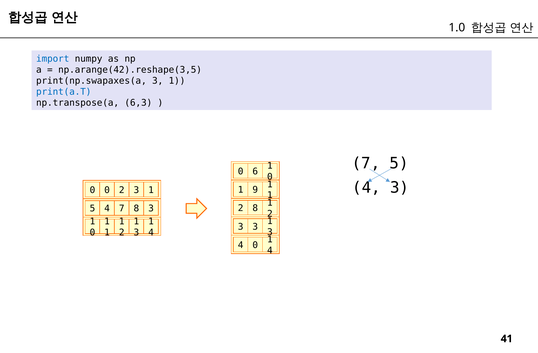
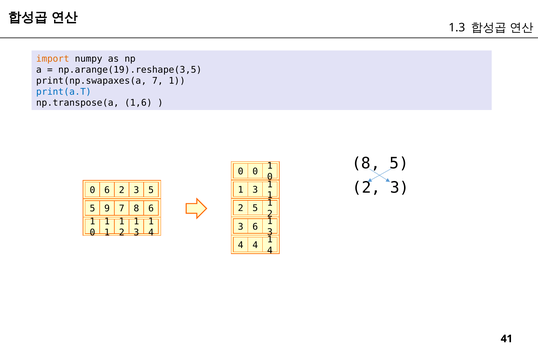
1.0: 1.0 -> 1.3 (457, 28)
import colour: blue -> orange (53, 59)
np.arange(42).reshape(3,5: np.arange(42).reshape(3,5 -> np.arange(19).reshape(3,5 (130, 70)
print(np.swapaxes(a 3: 3 -> 7 (158, 81)
6,3: 6,3 -> 1,6 (138, 103)
7: 7 -> 8 (366, 163)
0 6: 6 -> 0 (255, 172)
4: 4 -> 2 (366, 188)
9: 9 -> 3 (255, 190)
0 0: 0 -> 6 (107, 190)
2 3 1: 1 -> 5 (151, 190)
2 8: 8 -> 5 (255, 208)
4: 4 -> 9 (107, 209)
8 3: 3 -> 6 (151, 209)
3 3: 3 -> 6 (255, 227)
0: 0 -> 4 (255, 245)
